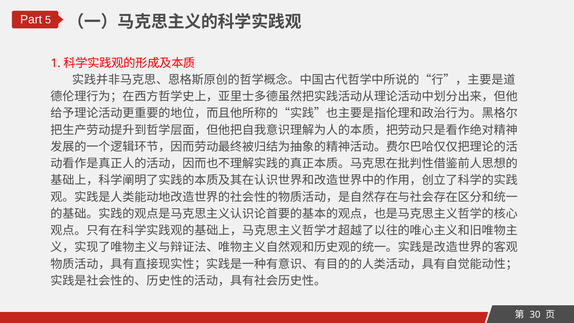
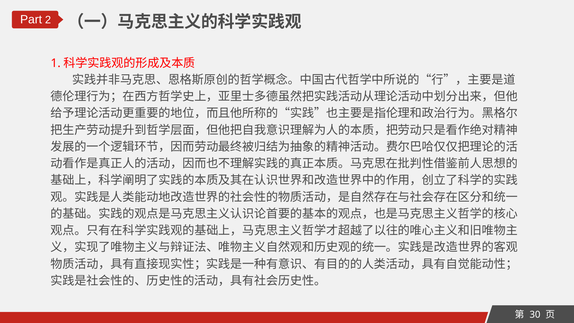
5: 5 -> 2 (48, 20)
